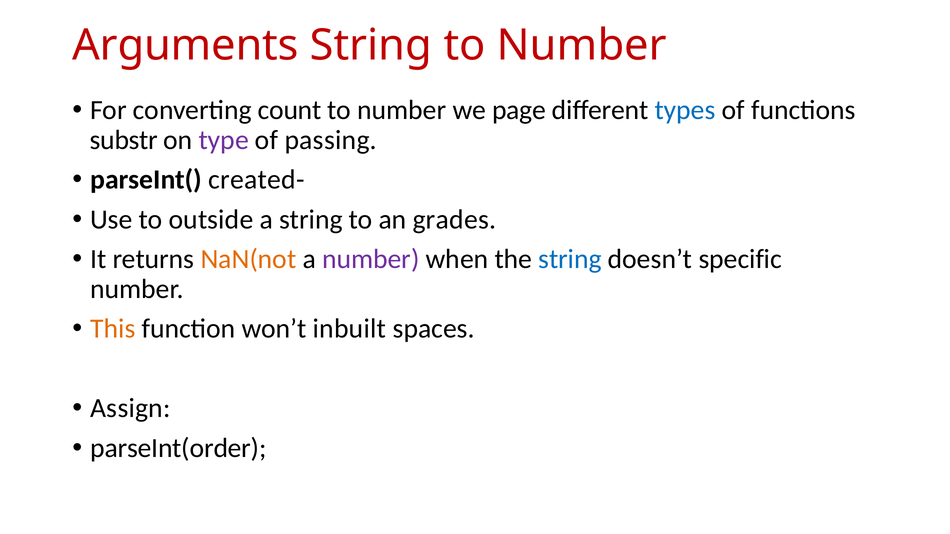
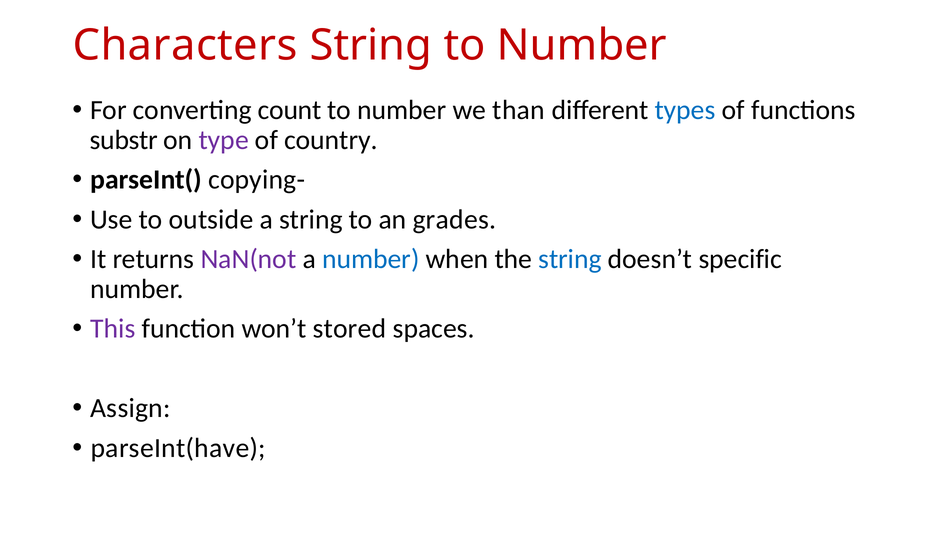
Arguments: Arguments -> Characters (185, 45)
page: page -> than (519, 110)
passing: passing -> country (331, 140)
created-: created- -> copying- (257, 180)
NaN(not colour: orange -> purple (248, 259)
number colour: purple -> blue (371, 259)
This colour: orange -> purple (113, 329)
inbuilt: inbuilt -> stored (349, 329)
parseInt(order: parseInt(order -> parseInt(have (178, 448)
